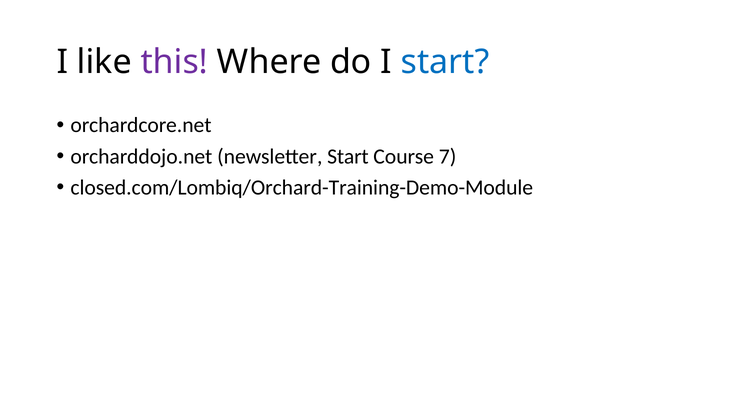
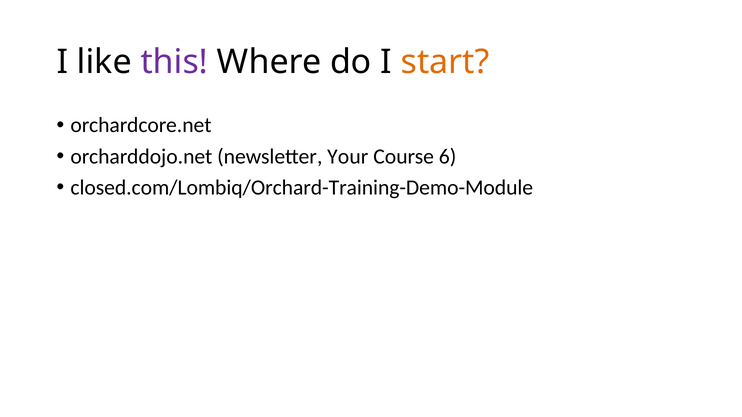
start colour: blue -> orange (445, 62)
newsletter Start: Start -> Your (348, 157)
7: 7 -> 6 (448, 157)
